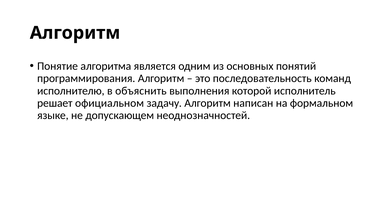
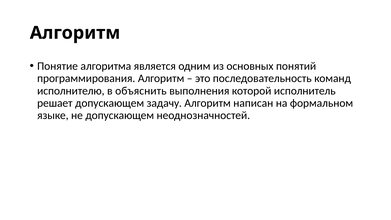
решает официальном: официальном -> допускающем (110, 103)
